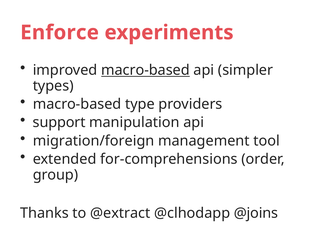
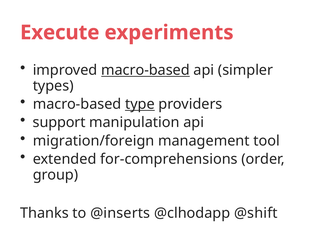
Enforce: Enforce -> Execute (60, 33)
type underline: none -> present (140, 104)
@extract: @extract -> @inserts (120, 213)
@joins: @joins -> @shift (256, 213)
